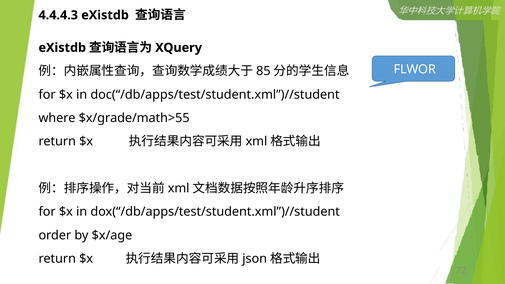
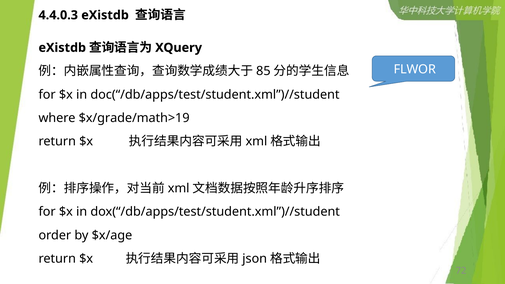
4.4.4.3: 4.4.4.3 -> 4.4.0.3 (58, 15)
$x/grade/math>55: $x/grade/math>55 -> $x/grade/math>19 (134, 118)
